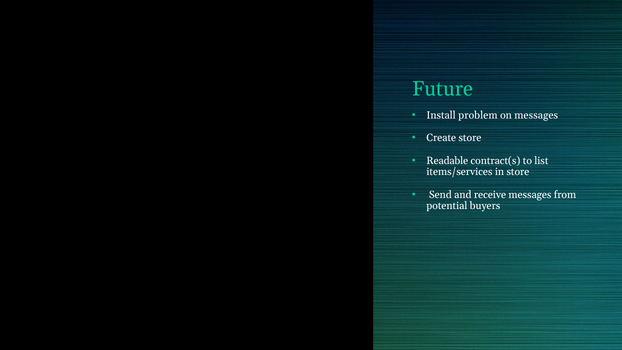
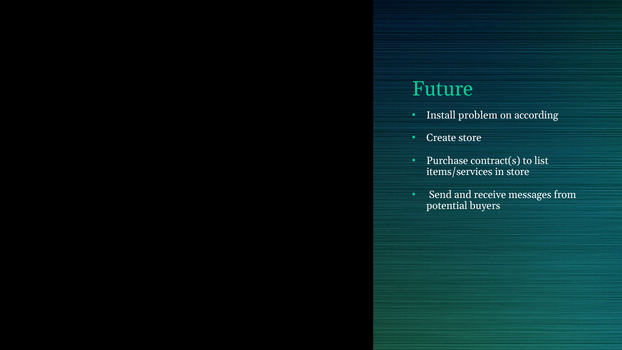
on messages: messages -> according (536, 115)
Readable: Readable -> Purchase (447, 161)
